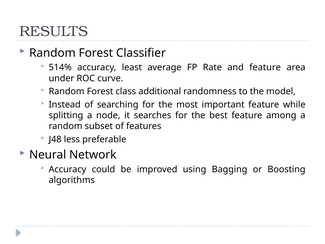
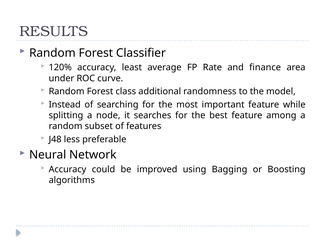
514%: 514% -> 120% (60, 67)
and feature: feature -> finance (265, 67)
